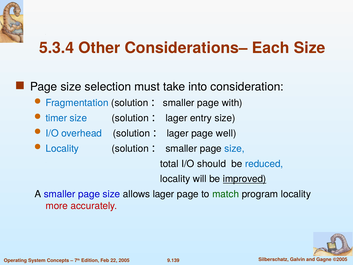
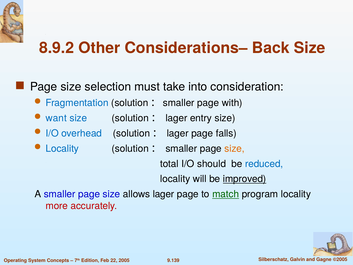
5.3.4: 5.3.4 -> 8.9.2 (57, 48)
Each: Each -> Back (271, 48)
timer: timer -> want (56, 118)
well: well -> falls (226, 133)
size colour: blue -> orange (235, 148)
match underline: none -> present (226, 194)
